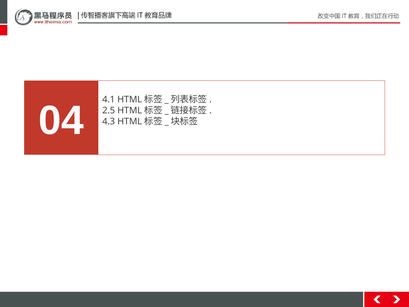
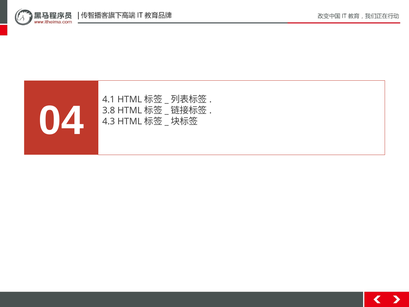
2.5: 2.5 -> 3.8 (109, 110)
